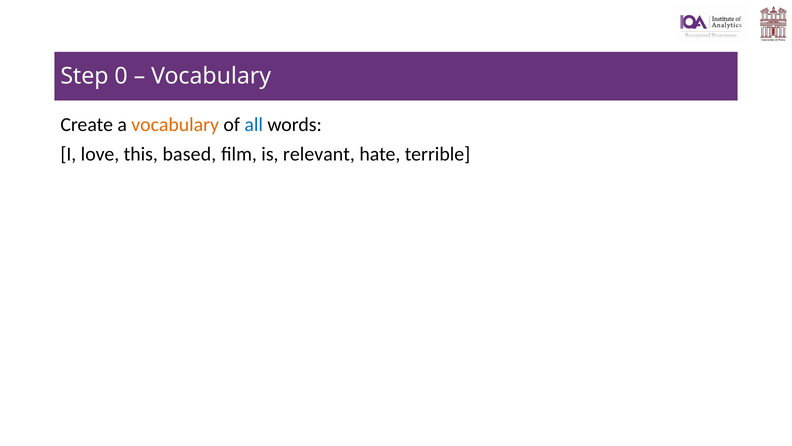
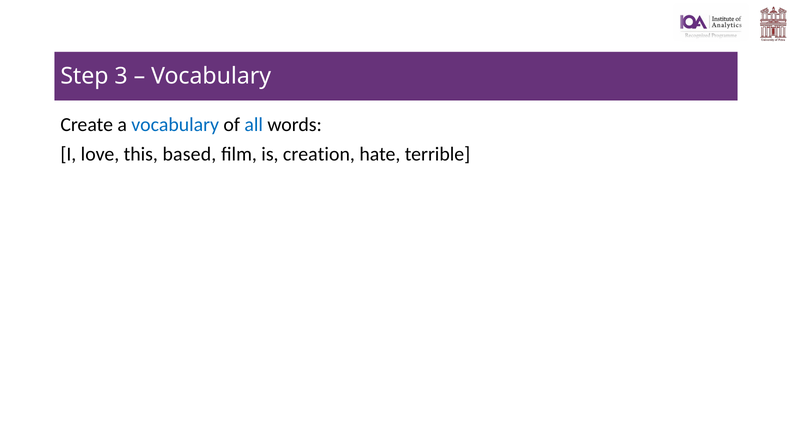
0: 0 -> 3 (121, 76)
vocabulary colour: orange -> blue (175, 124)
relevant: relevant -> creation (319, 154)
